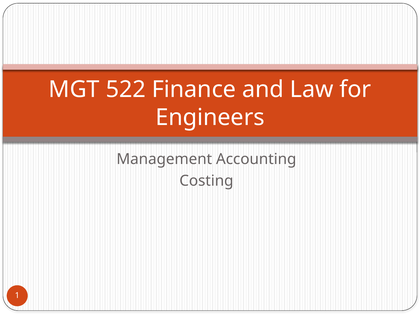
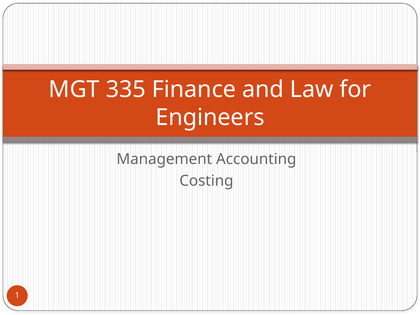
522: 522 -> 335 (126, 89)
